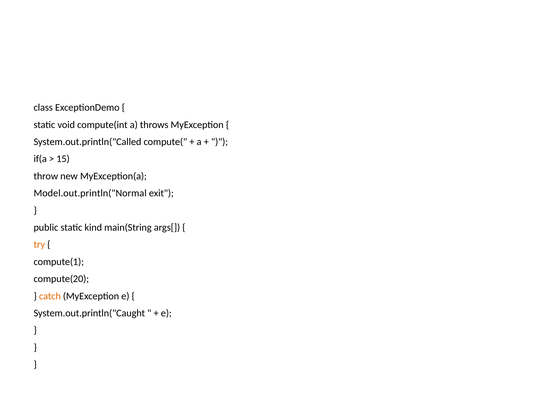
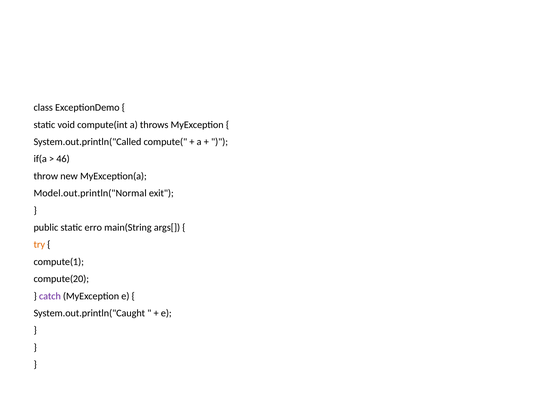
15: 15 -> 46 (63, 159)
kind: kind -> erro (93, 227)
catch colour: orange -> purple (50, 296)
